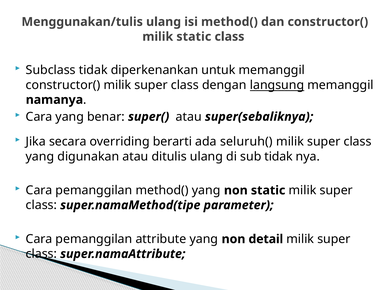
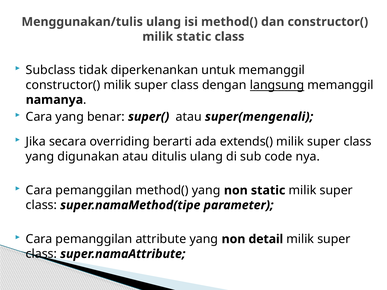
super(sebaliknya: super(sebaliknya -> super(mengenali (259, 117)
seluruh(: seluruh( -> extends( (246, 142)
sub tidak: tidak -> code (279, 157)
